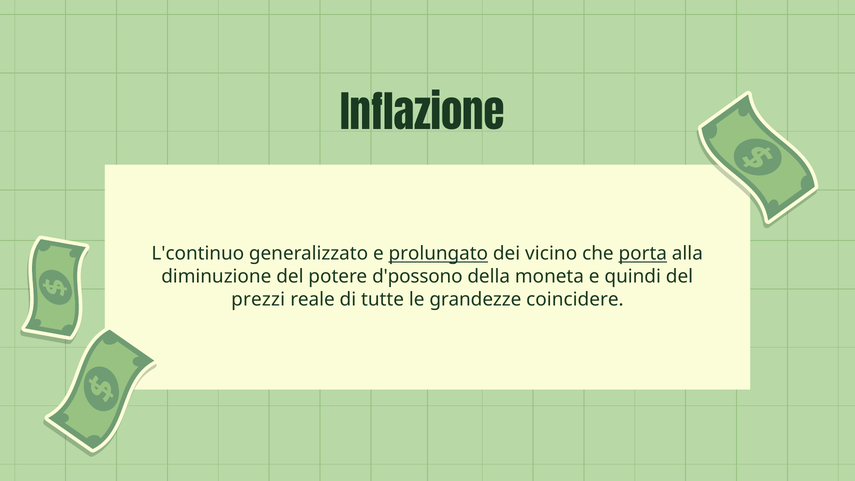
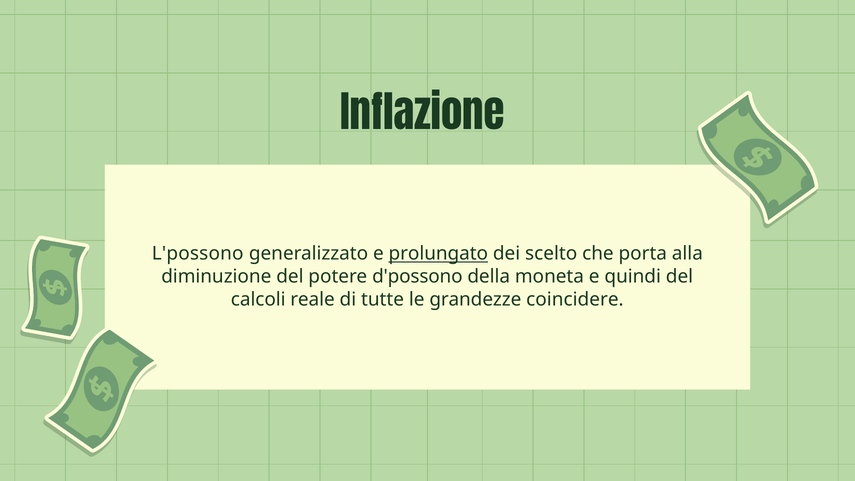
L'continuo: L'continuo -> L'possono (198, 254)
vicino: vicino -> scelto (551, 254)
porta underline: present -> none (643, 254)
prezzi: prezzi -> calcoli (258, 299)
